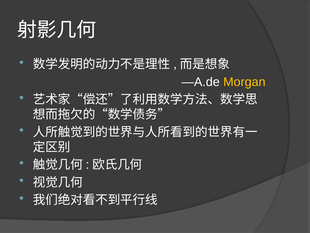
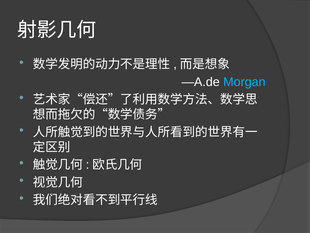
Morgan colour: yellow -> light blue (244, 82)
